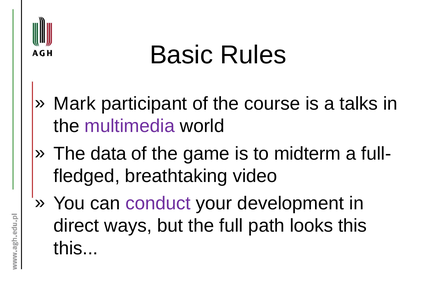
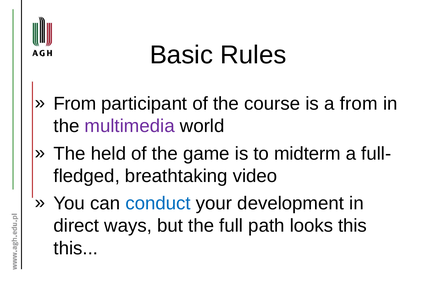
Mark: Mark -> From (75, 104)
a talks: talks -> from (359, 104)
data: data -> held (108, 154)
conduct colour: purple -> blue (158, 204)
